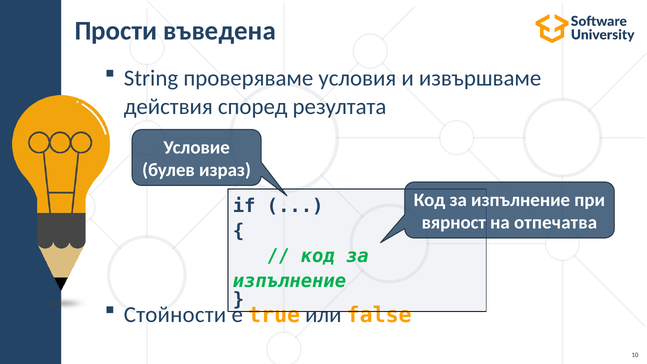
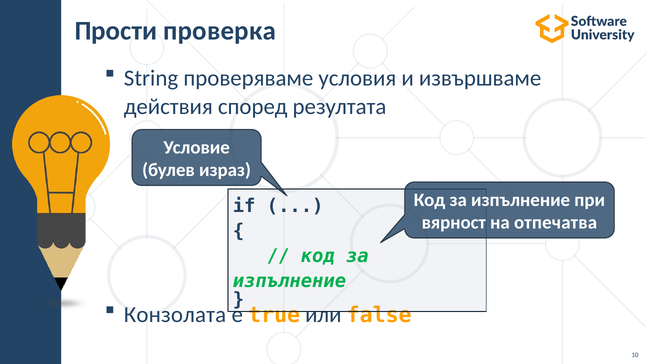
въведена: въведена -> проверка (219, 31)
Стойности: Стойности -> Конзолата (175, 315)
